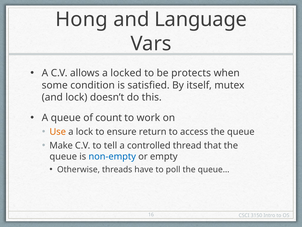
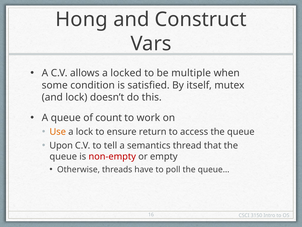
Language: Language -> Construct (201, 20)
protects: protects -> multiple (191, 73)
Make: Make -> Upon (61, 145)
controlled: controlled -> semantics (149, 145)
non-empty colour: blue -> red (112, 156)
